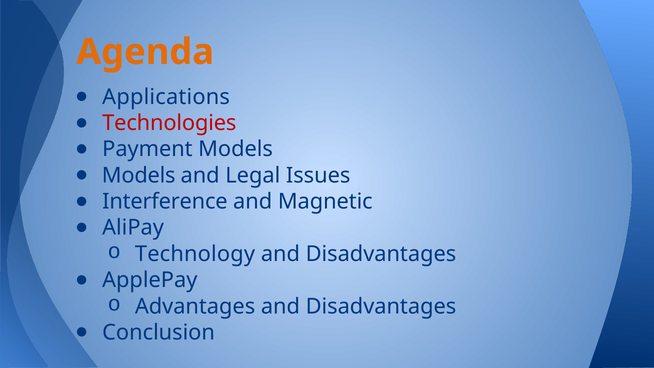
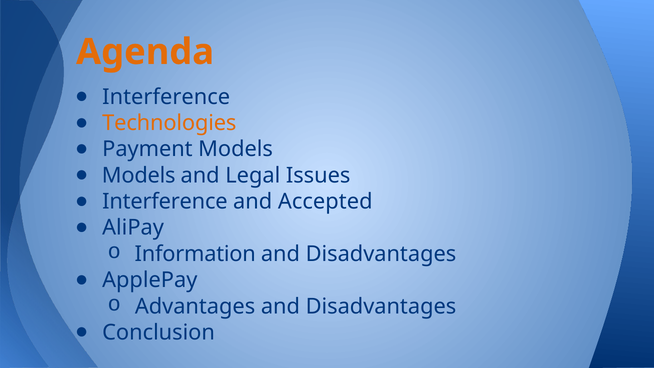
Applications: Applications -> Interference (166, 97)
Technologies colour: red -> orange (169, 123)
Magnetic: Magnetic -> Accepted (325, 202)
Technology: Technology -> Information (195, 254)
